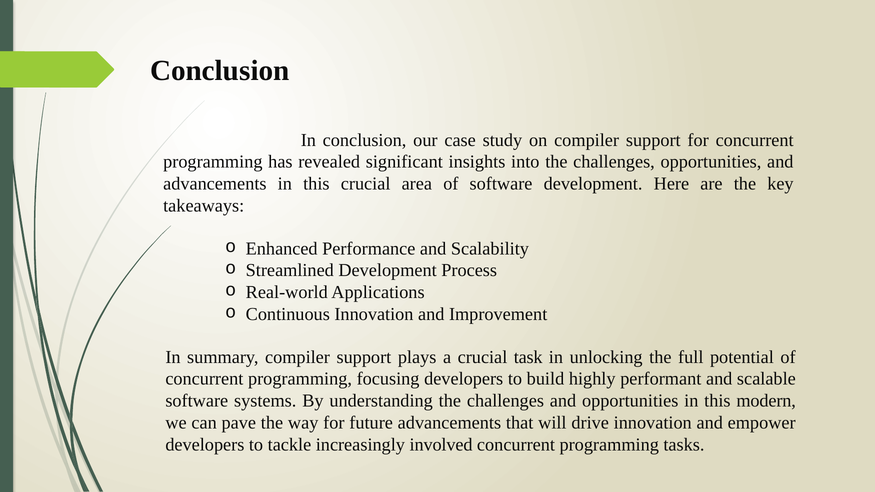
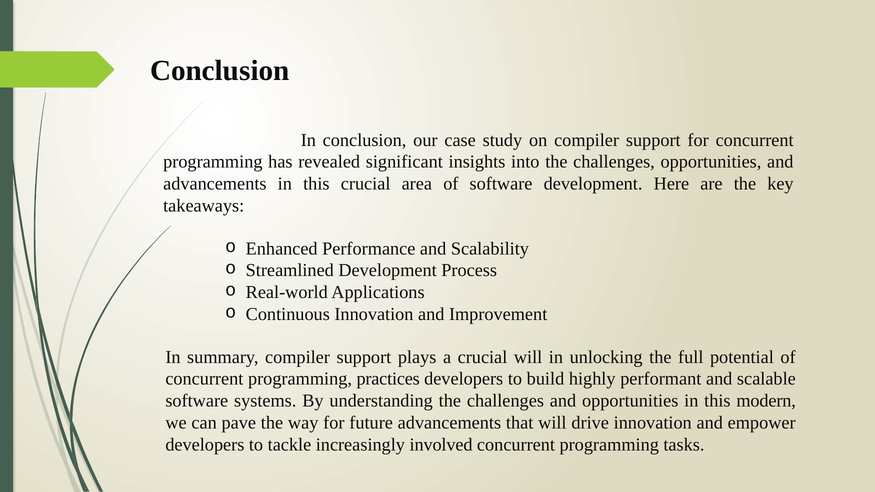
crucial task: task -> will (528, 357)
focusing: focusing -> practices (388, 379)
